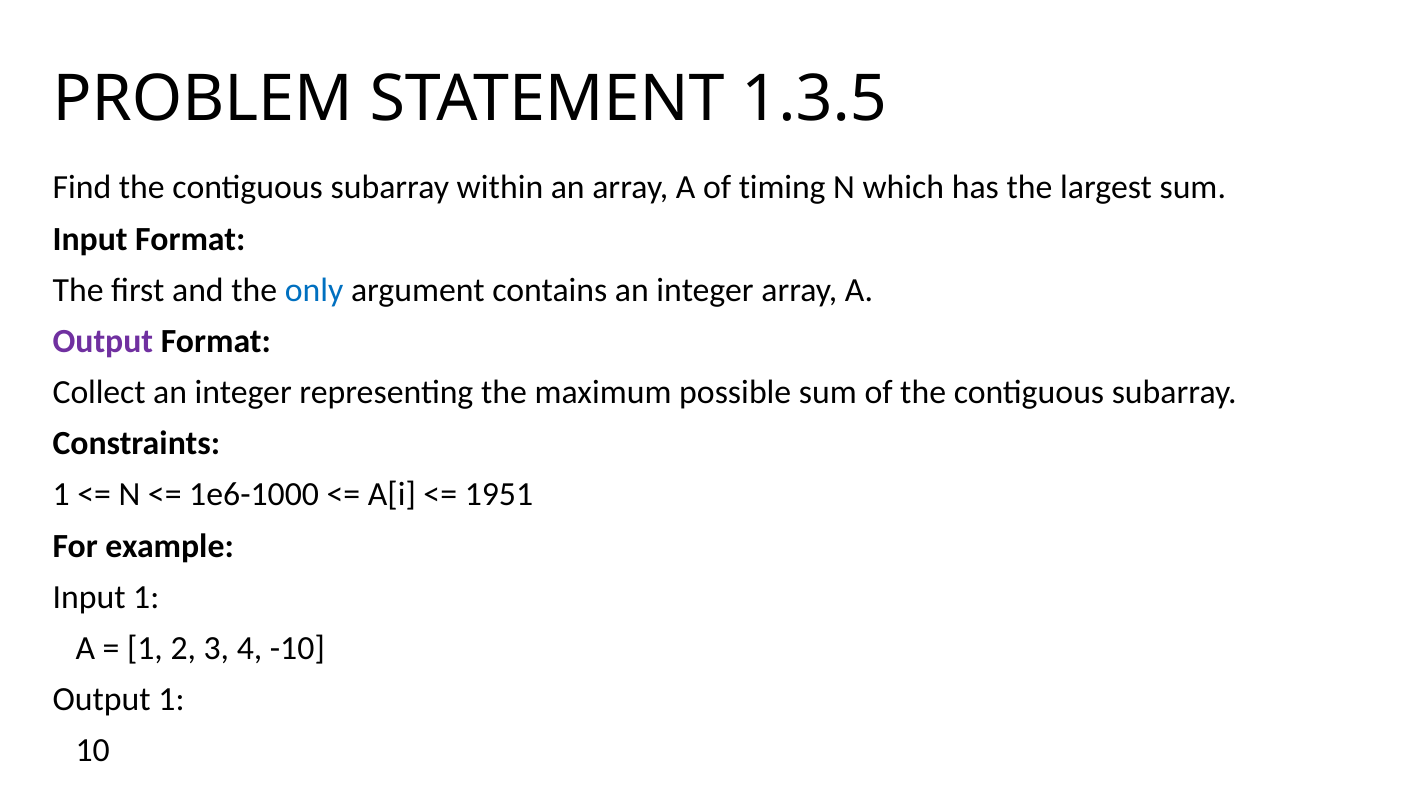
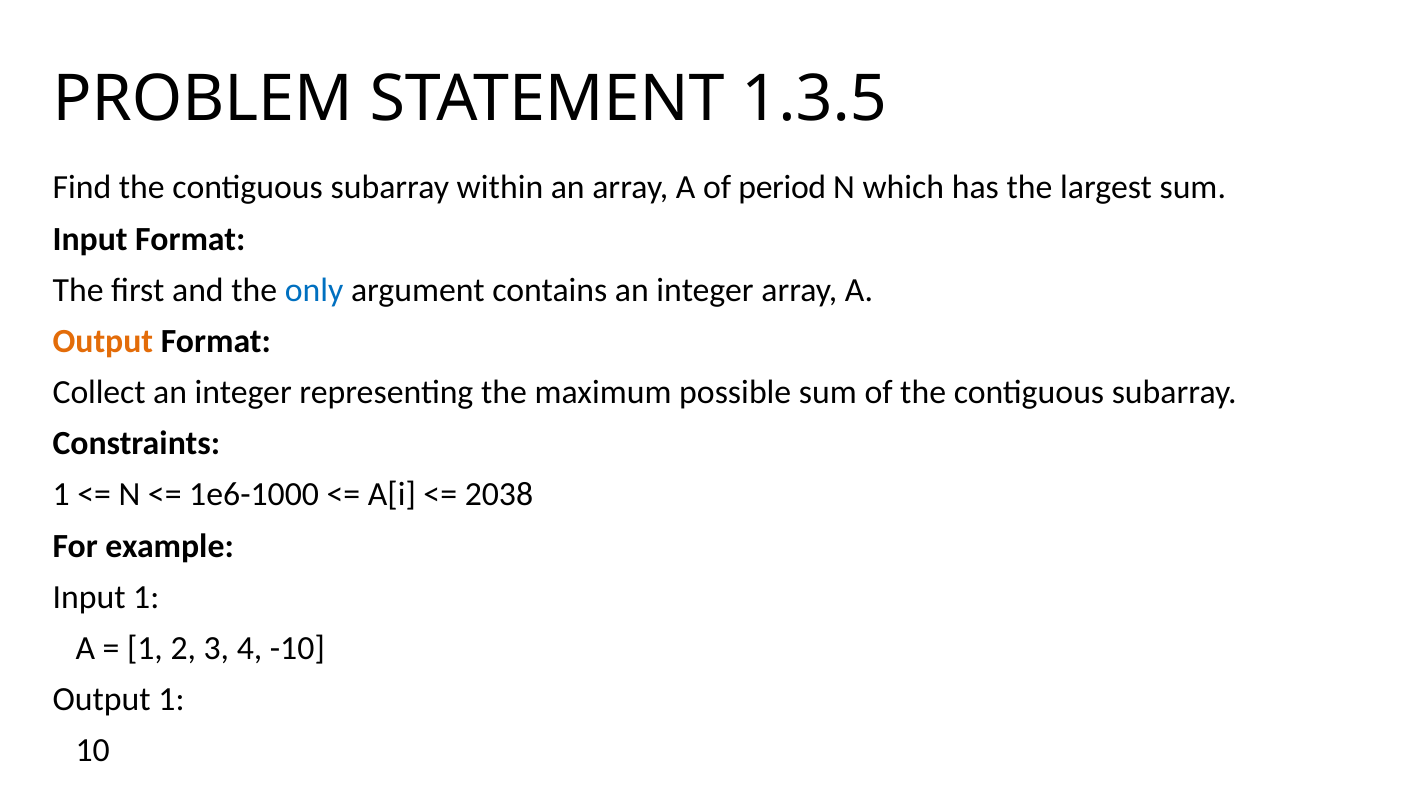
timing: timing -> period (782, 188)
Output colour: purple -> orange (103, 341)
1951: 1951 -> 2038 (499, 495)
